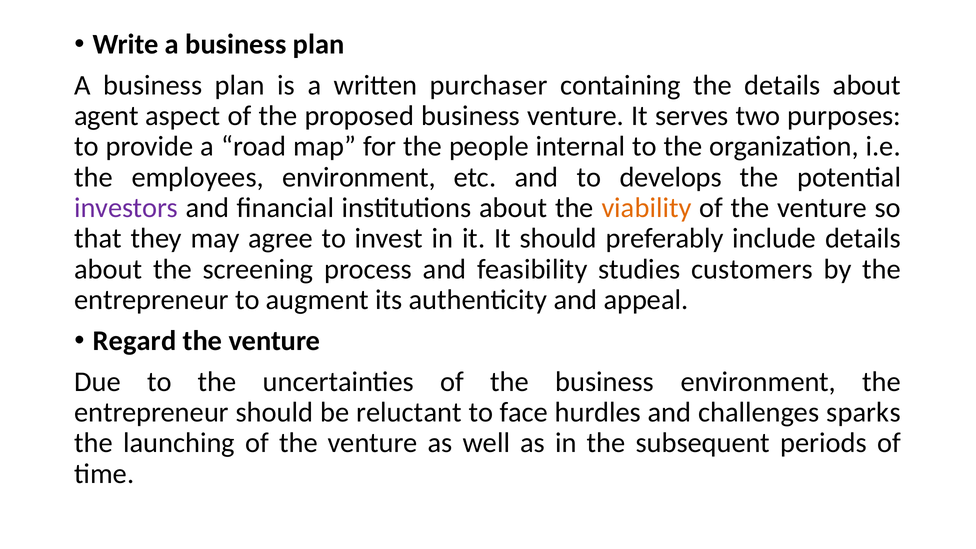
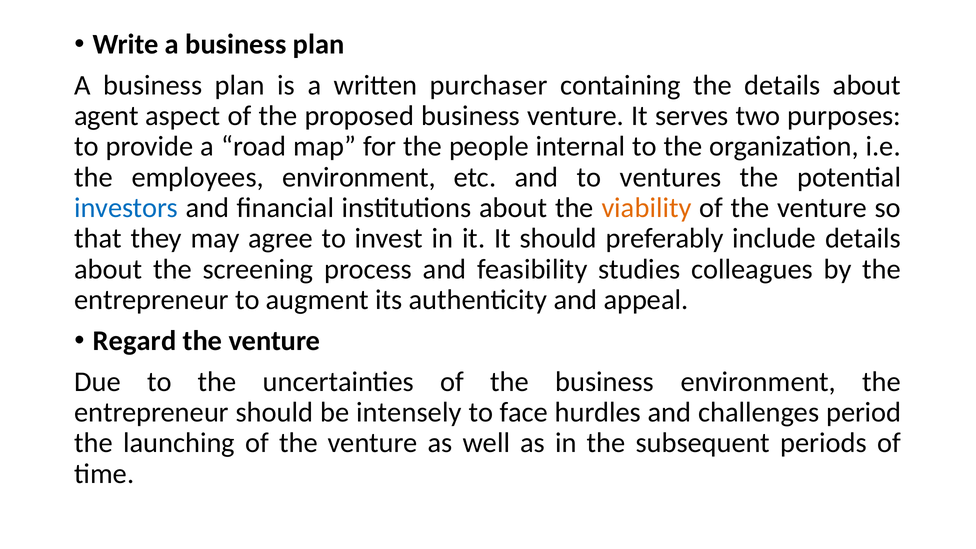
develops: develops -> ventures (671, 177)
investors colour: purple -> blue (126, 208)
customers: customers -> colleagues (752, 269)
reluctant: reluctant -> intensely (409, 412)
sparks: sparks -> period (864, 412)
